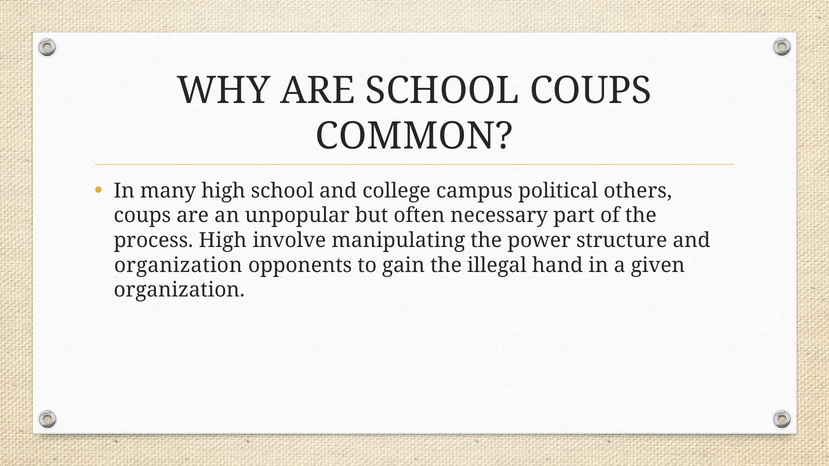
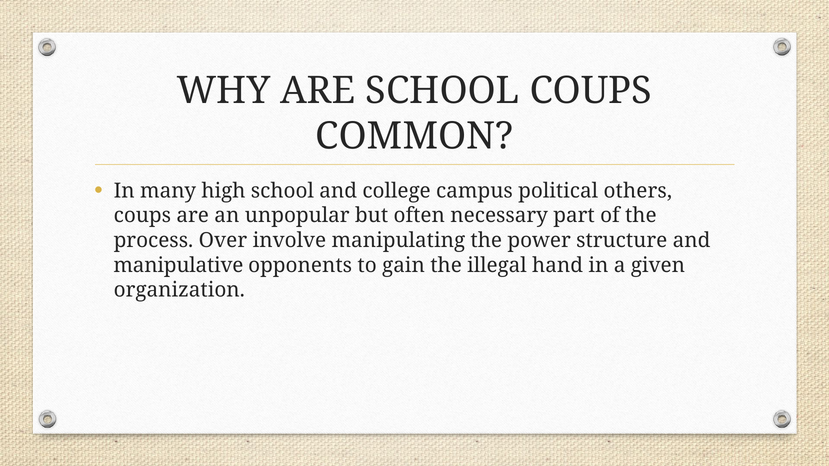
process High: High -> Over (223, 241)
organization: organization -> manipulative (178, 265)
